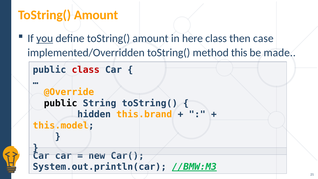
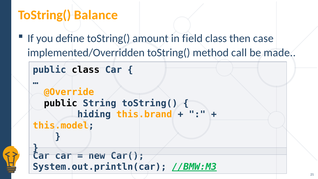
Amount: Amount -> Balance (96, 15)
you underline: present -> none (45, 38)
here: here -> field (192, 38)
this: this -> call (239, 53)
class colour: red -> black (86, 70)
hidden: hidden -> hiding (94, 114)
